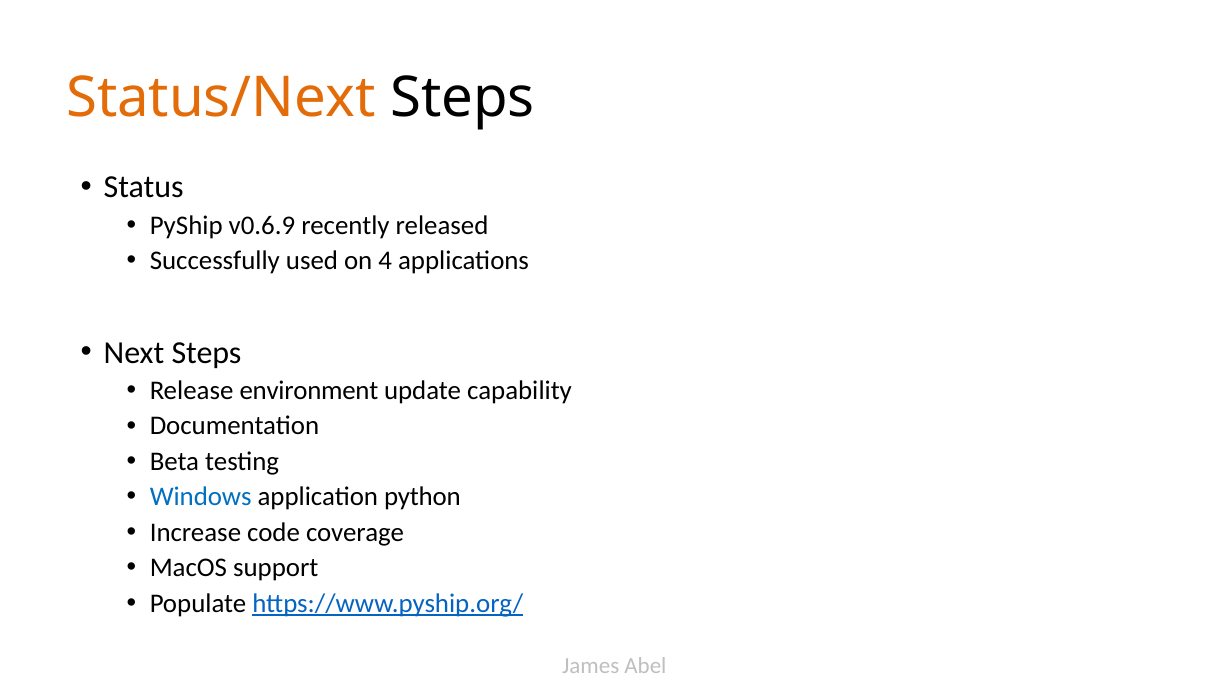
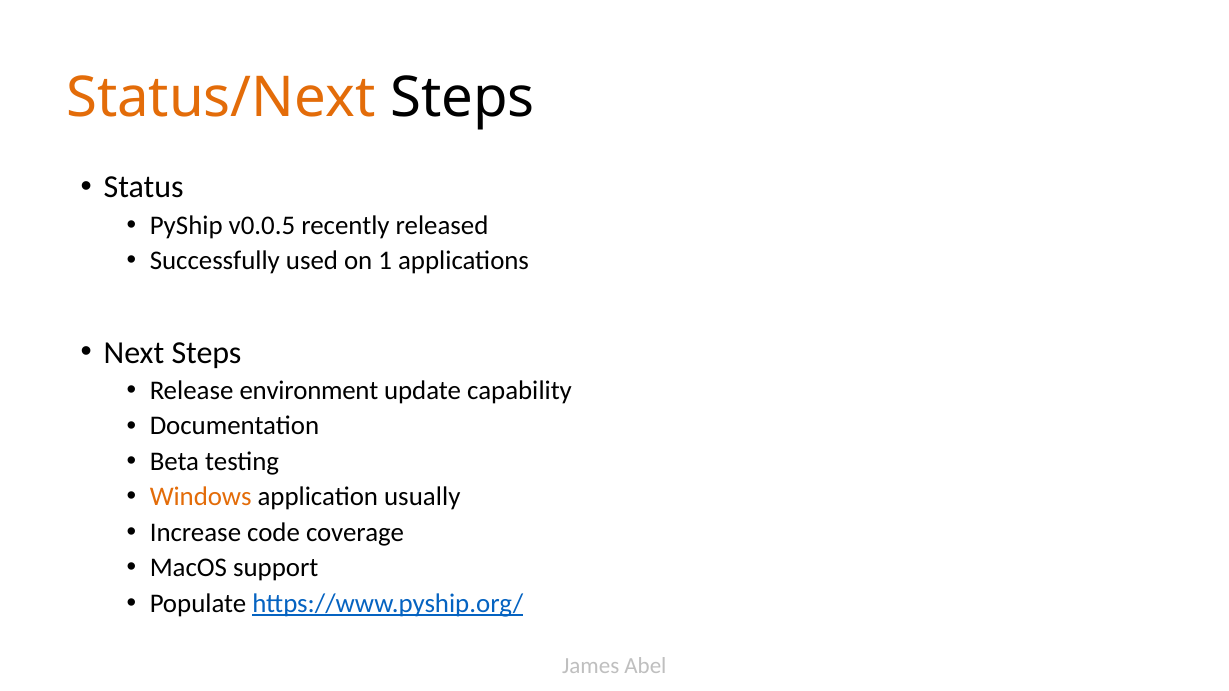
v0.6.9: v0.6.9 -> v0.0.5 (262, 225)
4: 4 -> 1 (385, 261)
Windows colour: blue -> orange (201, 497)
python: python -> usually (422, 497)
